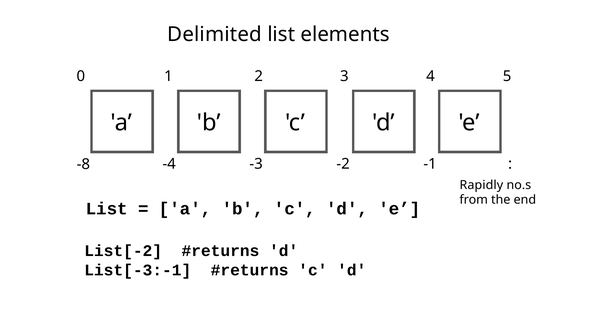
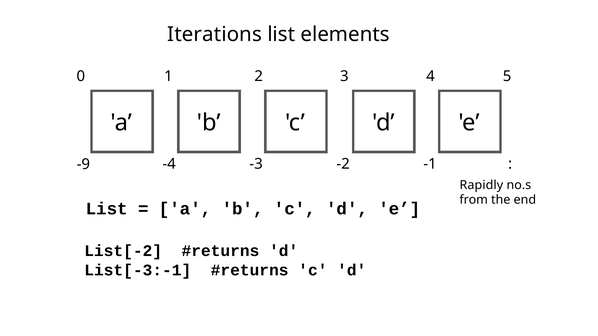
Delimited: Delimited -> Iterations (215, 35)
-8: -8 -> -9 (83, 164)
